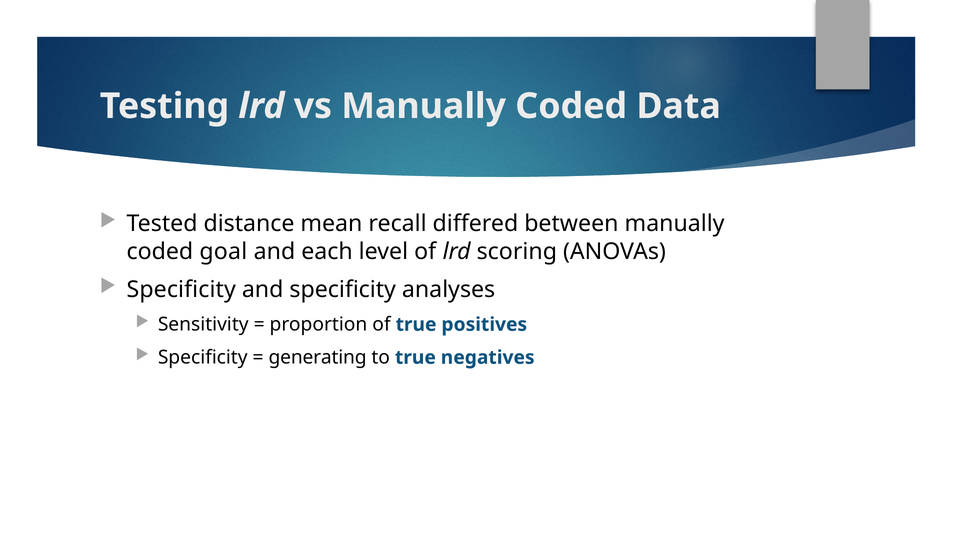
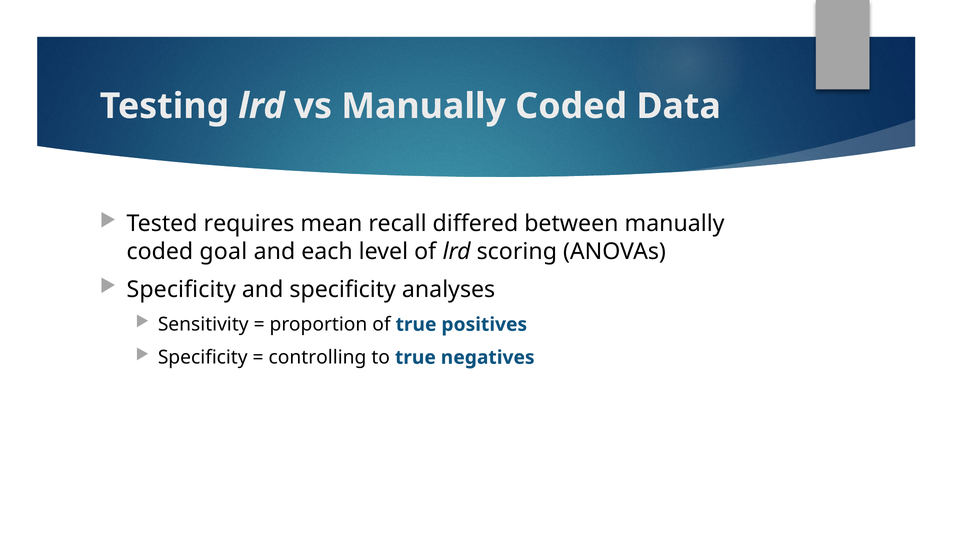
distance: distance -> requires (249, 224)
generating: generating -> controlling (318, 358)
